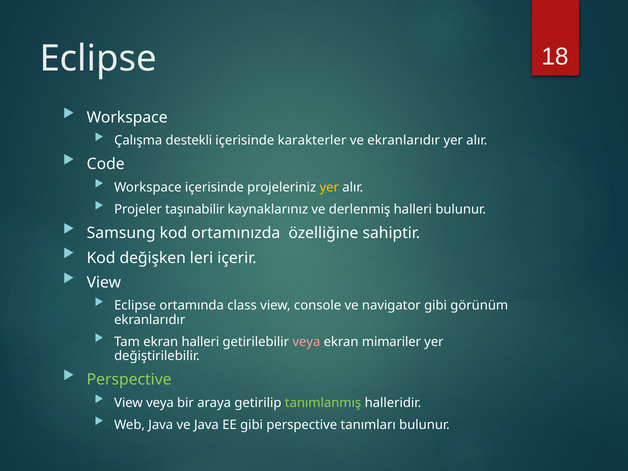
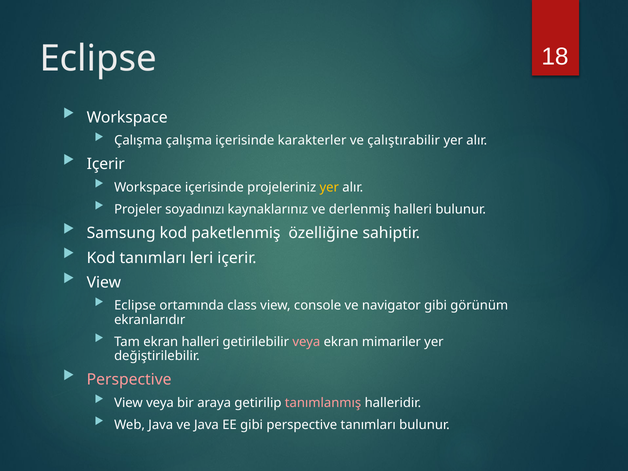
Çalışma destekli: destekli -> çalışma (189, 141)
ve ekranlarıdır: ekranlarıdır -> çalıştırabilir (404, 141)
Code: Code -> Içerir (106, 164)
taşınabilir: taşınabilir -> soyadınızı (195, 209)
ortamınızda: ortamınızda -> paketlenmiş (236, 233)
Kod değişken: değişken -> tanımları (153, 258)
Perspective colour: light green -> pink (129, 380)
tanımlanmış colour: light green -> pink (323, 403)
